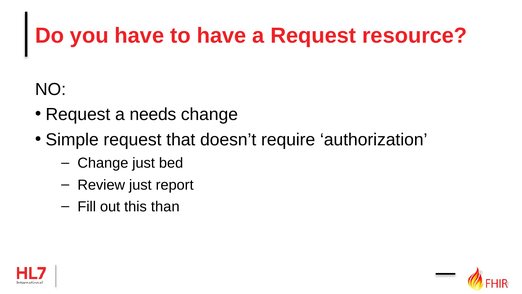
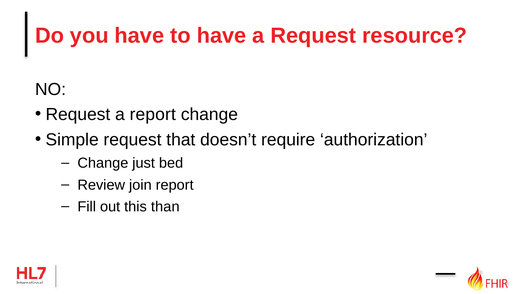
a needs: needs -> report (153, 114)
Review just: just -> join (140, 185)
